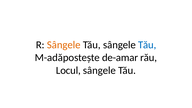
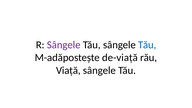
Sângele colour: orange -> purple (64, 45)
de-amar: de-amar -> de-viață (120, 58)
Locul: Locul -> Viață (68, 70)
